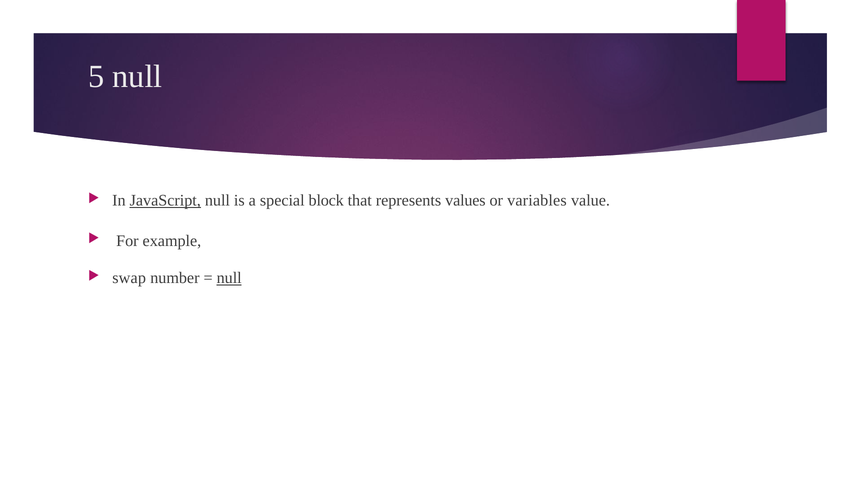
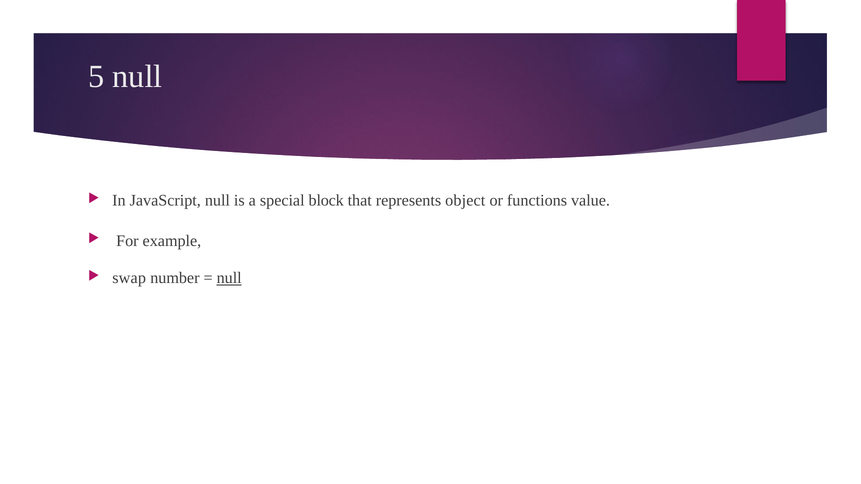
JavaScript underline: present -> none (165, 201)
values: values -> object (465, 201)
variables: variables -> functions (537, 201)
